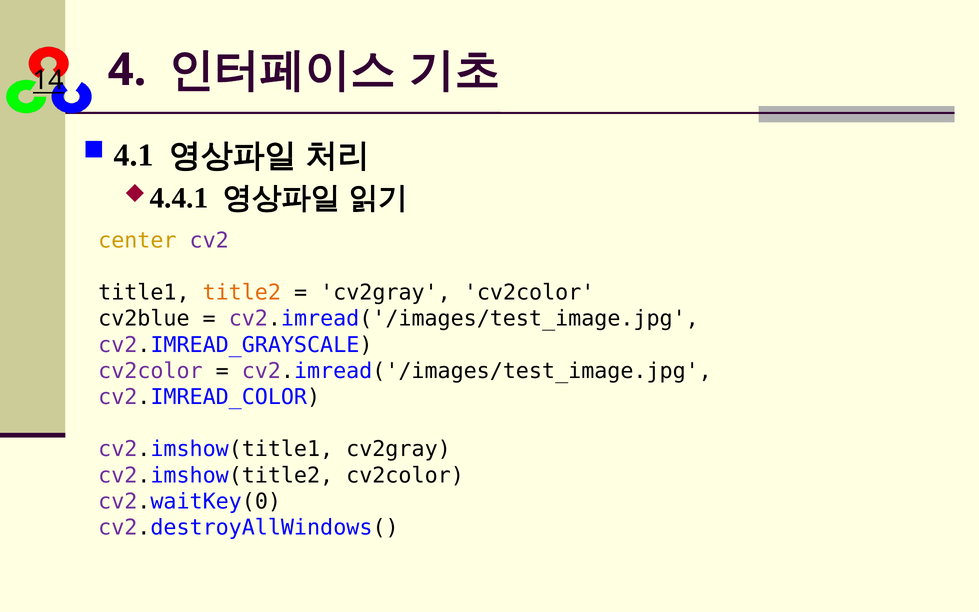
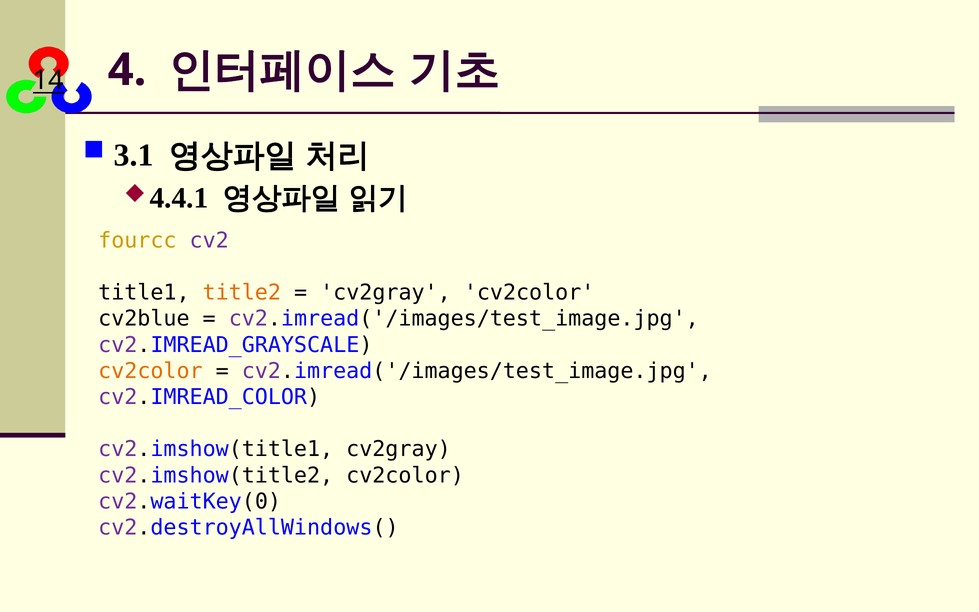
4.1: 4.1 -> 3.1 (134, 155)
center: center -> fourcc (137, 240)
cv2color colour: purple -> orange (150, 371)
